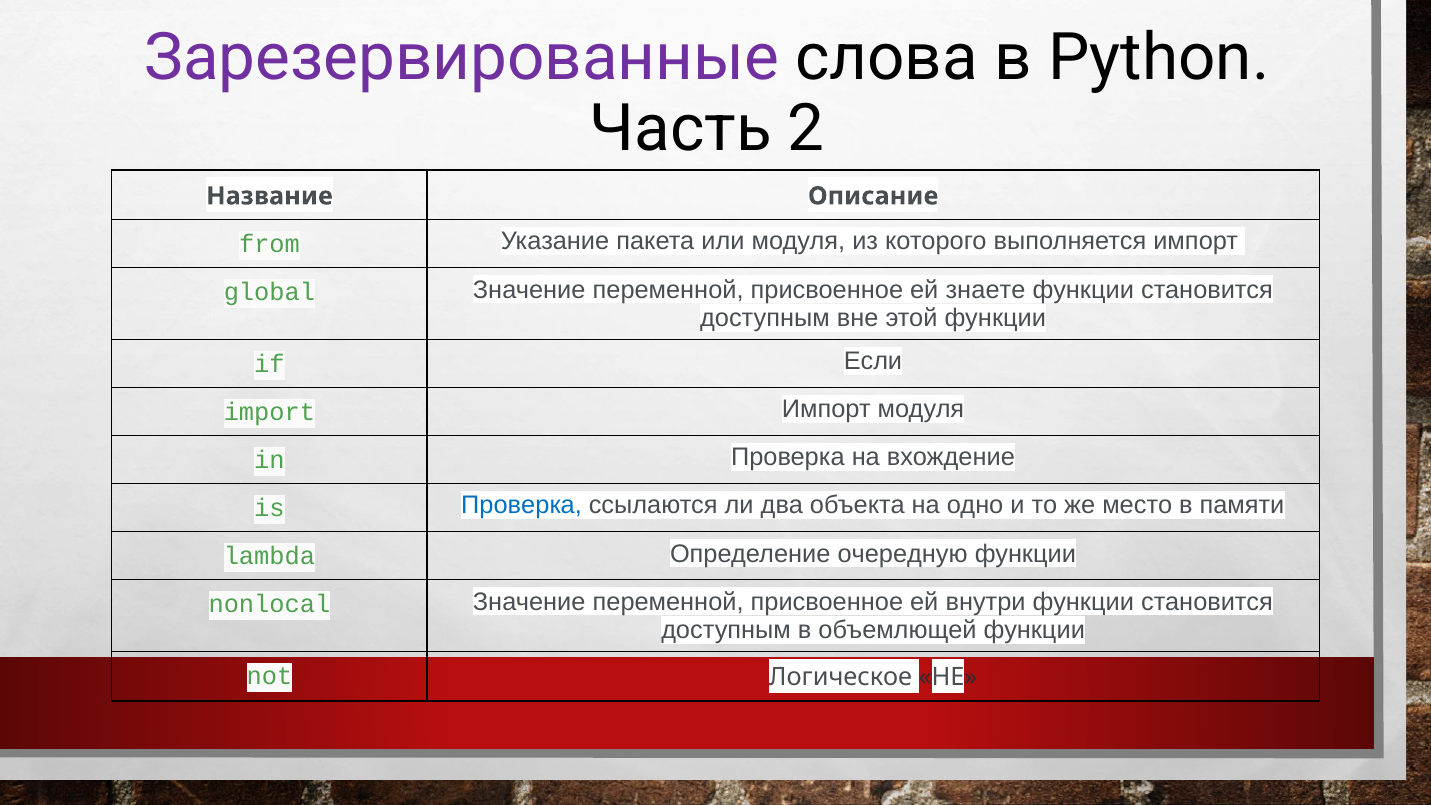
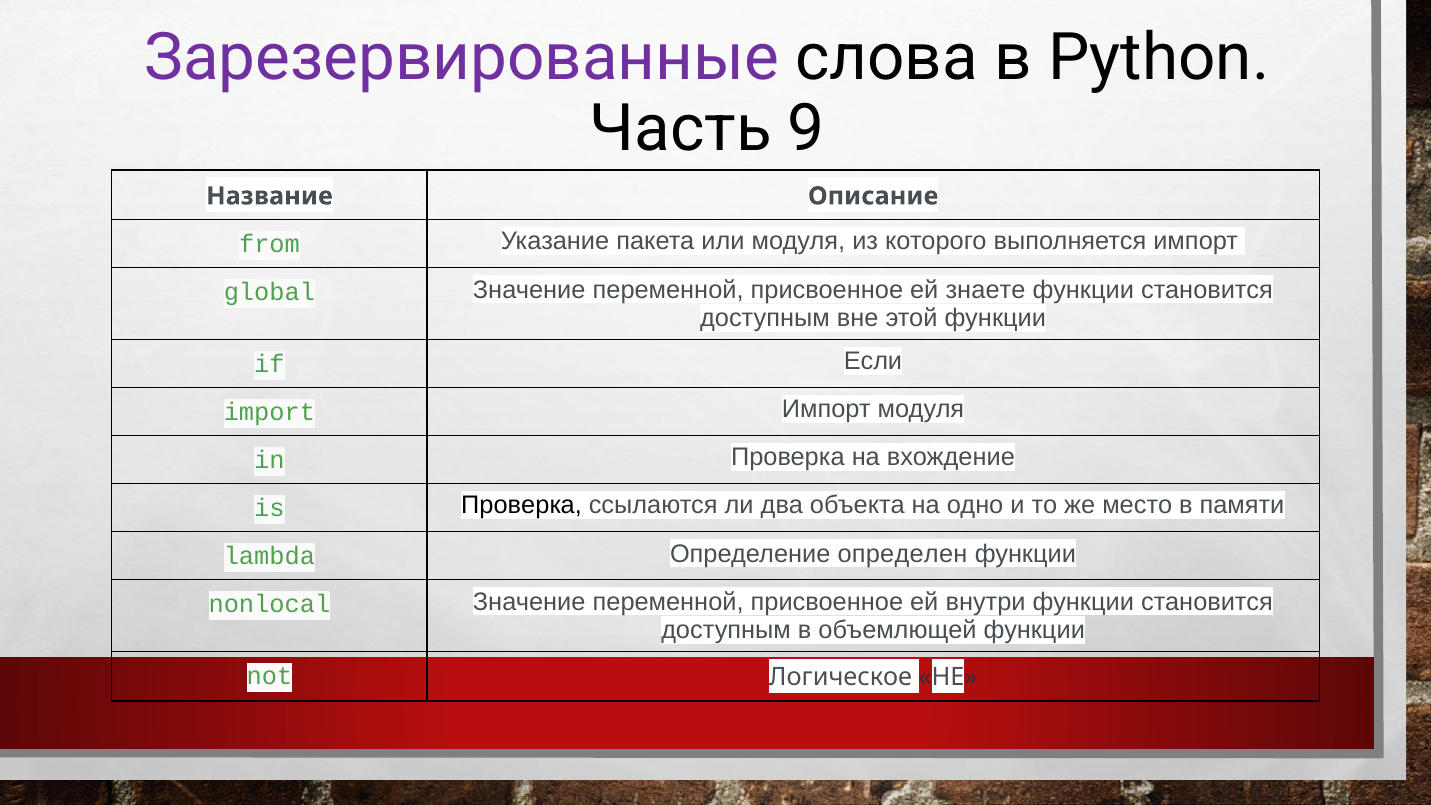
2: 2 -> 9 (806, 129)
Проверка colour: blue -> black (522, 506)
очередную: очередную -> определен (902, 554)
